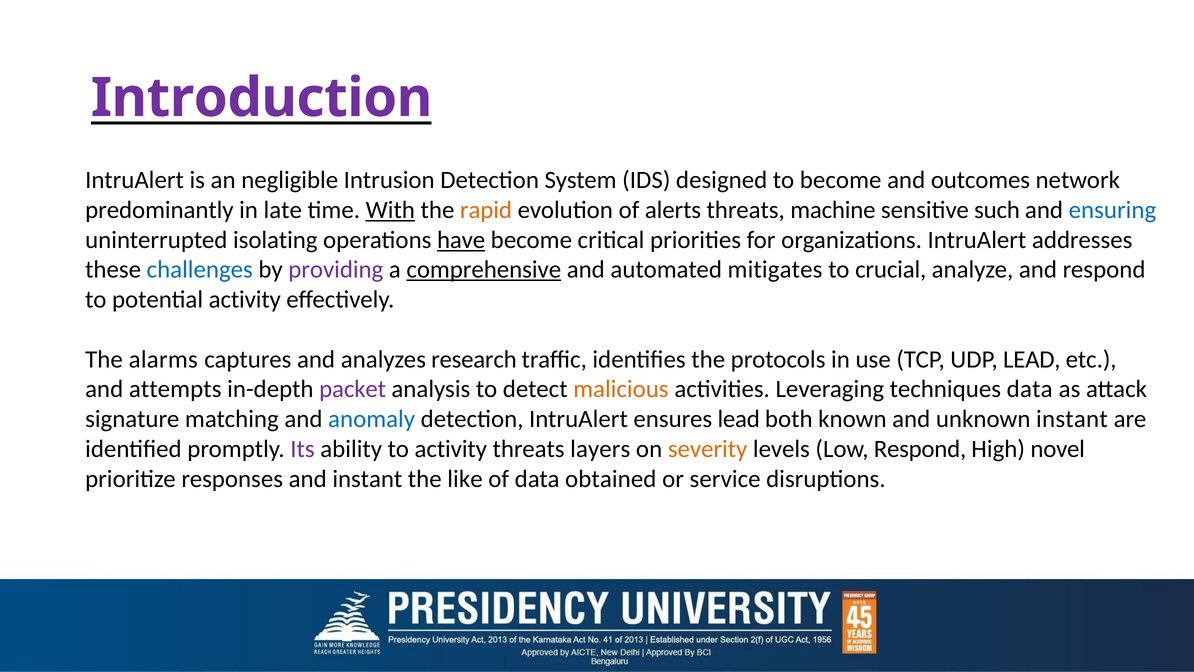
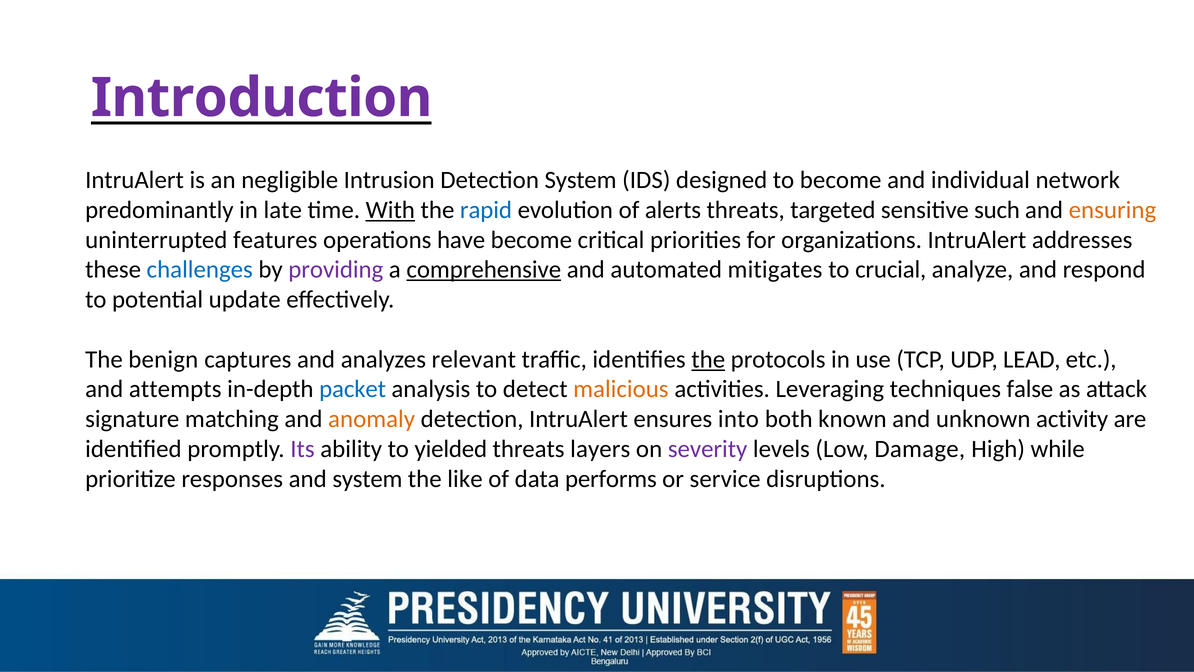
outcomes: outcomes -> individual (980, 180)
rapid colour: orange -> blue (486, 210)
machine: machine -> targeted (833, 210)
ensuring colour: blue -> orange (1112, 210)
isolating: isolating -> features (275, 240)
have underline: present -> none (461, 240)
potential activity: activity -> update (245, 299)
alarms: alarms -> benign (163, 359)
research: research -> relevant (474, 359)
the underline: none -> present (708, 359)
packet colour: purple -> blue (353, 389)
techniques data: data -> false (1030, 389)
anomaly colour: blue -> orange (372, 419)
ensures lead: lead -> into (738, 419)
unknown instant: instant -> activity (1072, 419)
to activity: activity -> yielded (451, 449)
severity colour: orange -> purple (708, 449)
Low Respond: Respond -> Damage (920, 449)
novel: novel -> while (1058, 449)
and instant: instant -> system (367, 479)
obtained: obtained -> performs (611, 479)
